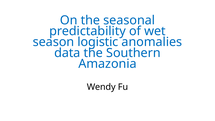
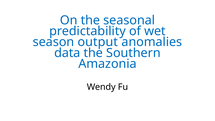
logistic: logistic -> output (98, 42)
